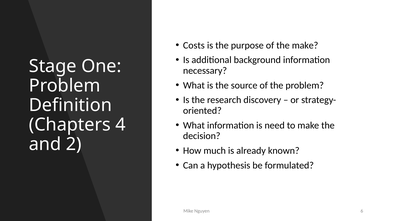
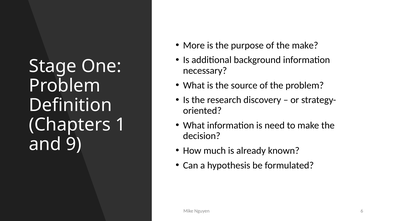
Costs: Costs -> More (194, 45)
4: 4 -> 1 (120, 125)
2: 2 -> 9 (74, 144)
